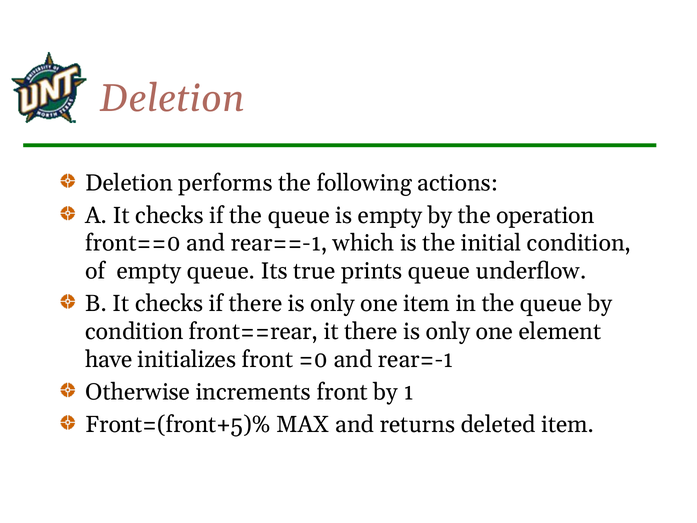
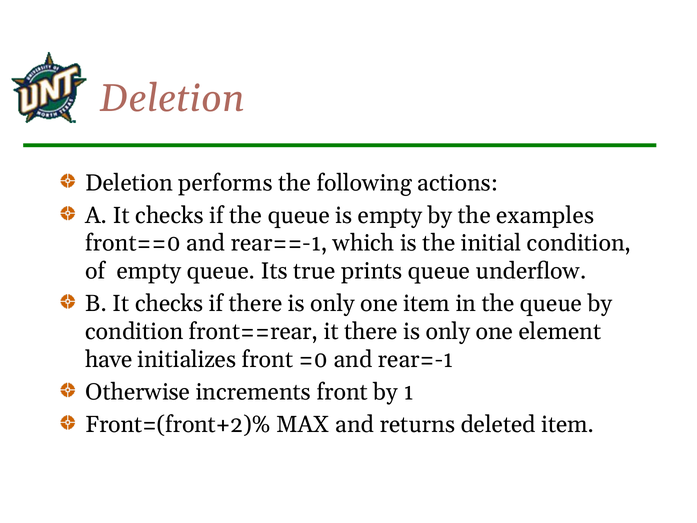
operation: operation -> examples (545, 215)
Front=(front+5)%: Front=(front+5)% -> Front=(front+2)% (178, 424)
